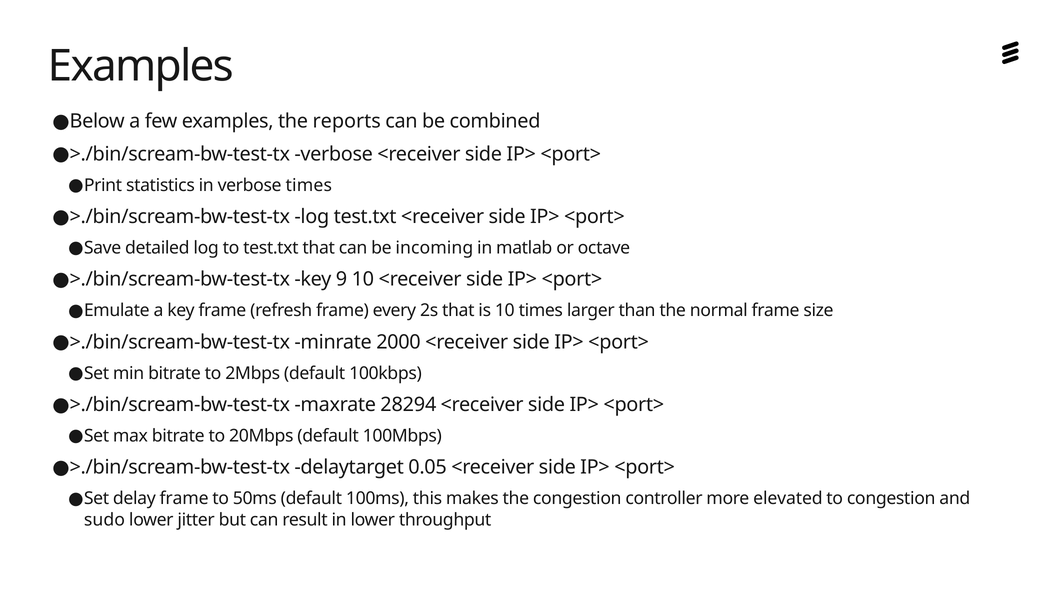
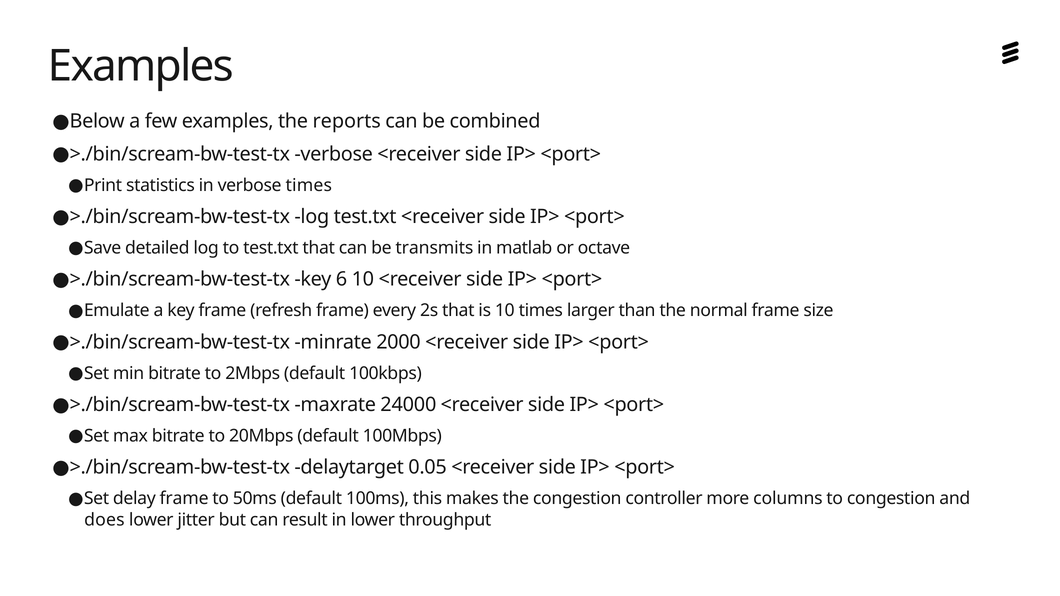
incoming: incoming -> transmits (434, 248)
9: 9 -> 6 (341, 280)
28294: 28294 -> 24000 (408, 405)
elevated: elevated -> columns (788, 499)
sudo: sudo -> does (104, 520)
